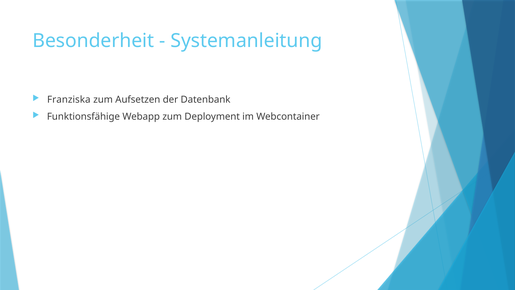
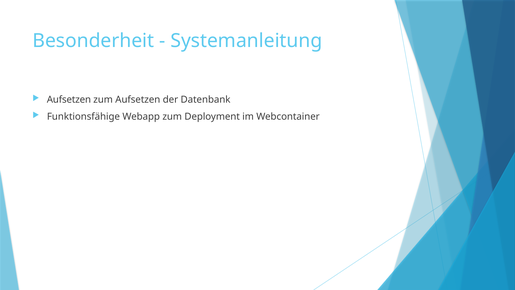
Franziska: Franziska -> Aufsetzen (69, 100)
